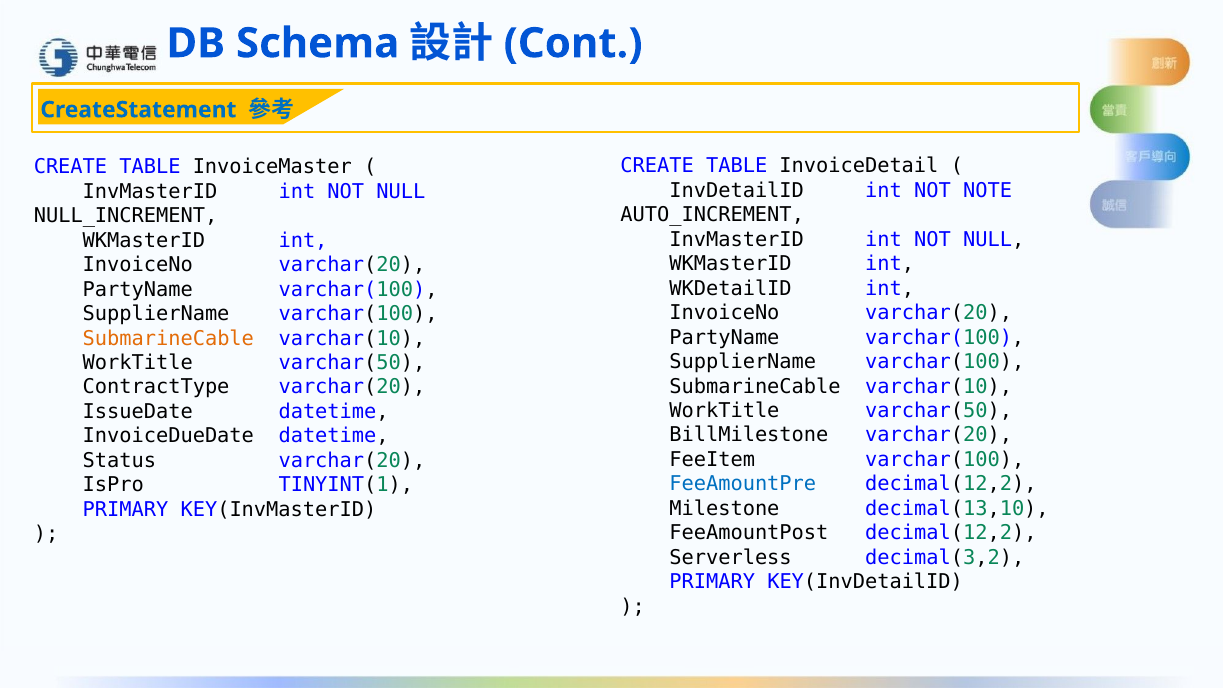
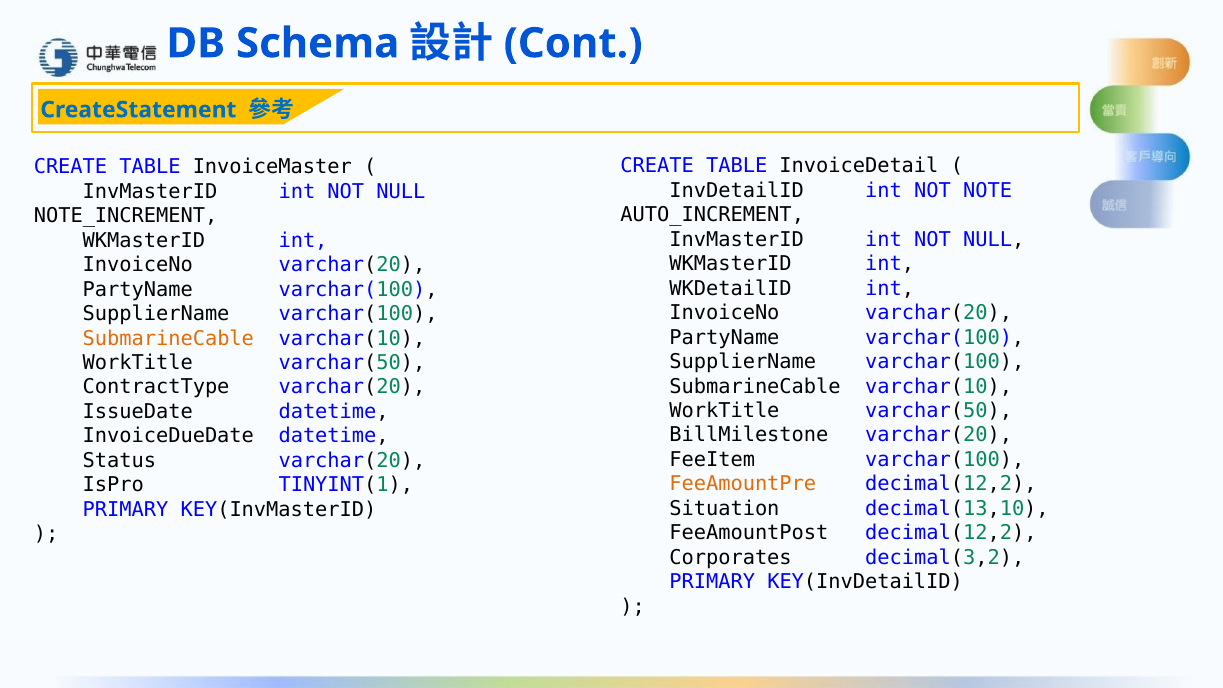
NULL_INCREMENT: NULL_INCREMENT -> NOTE_INCREMENT (126, 216)
FeeAmountPre colour: blue -> orange (743, 484)
Milestone: Milestone -> Situation (724, 508)
Serverless: Serverless -> Corporates (731, 557)
